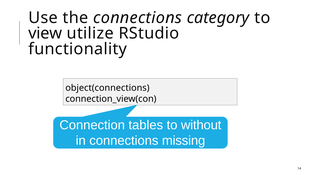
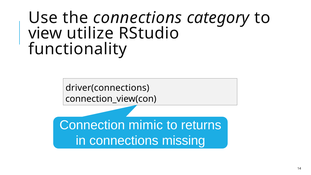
object(connections: object(connections -> driver(connections (107, 88)
tables: tables -> mimic (146, 125)
without: without -> returns (201, 125)
